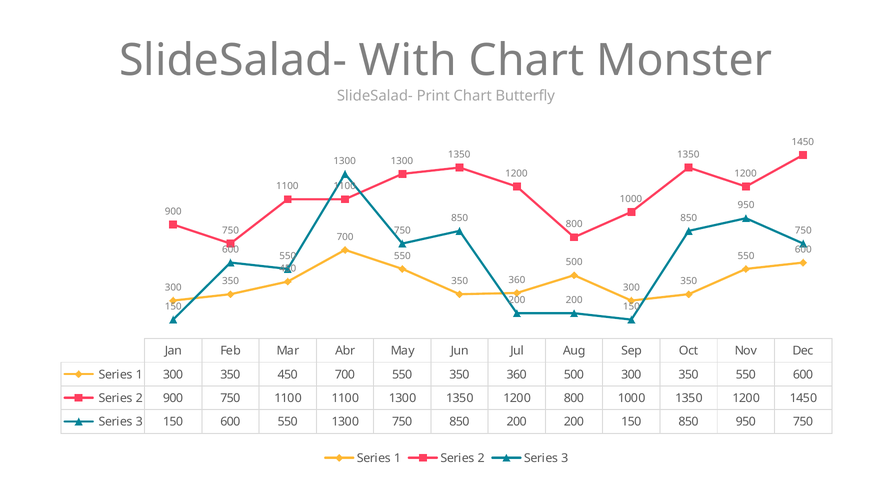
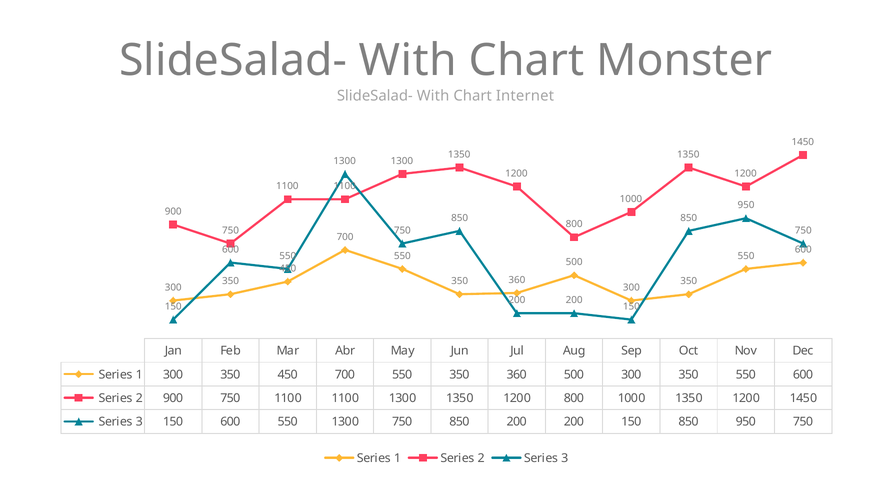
Print: Print -> With (433, 96)
Butterfly: Butterfly -> Internet (525, 96)
